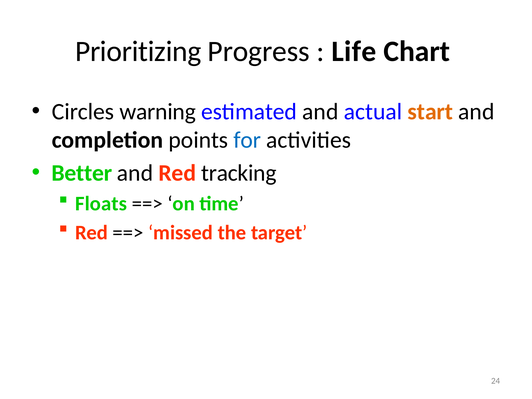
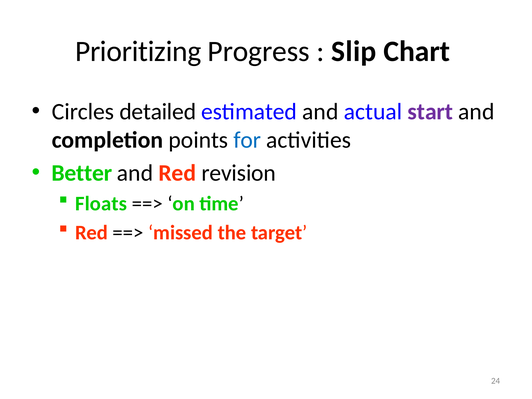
Life: Life -> Slip (354, 51)
warning: warning -> detailed (158, 112)
start colour: orange -> purple (430, 112)
tracking: tracking -> revision (239, 173)
